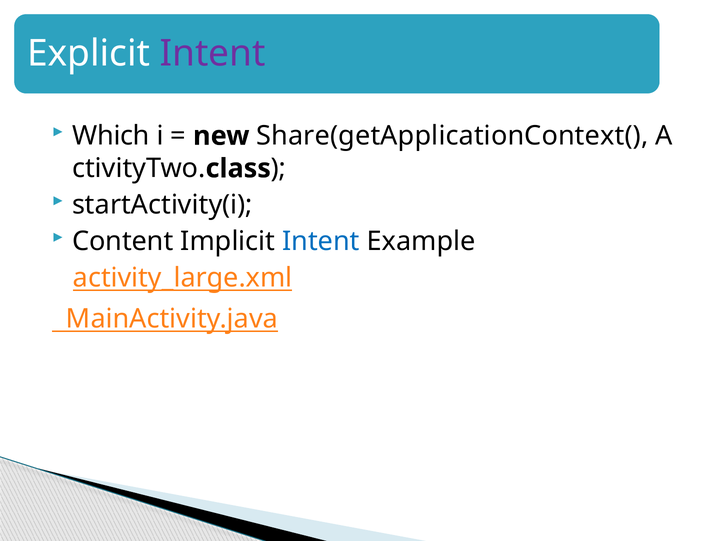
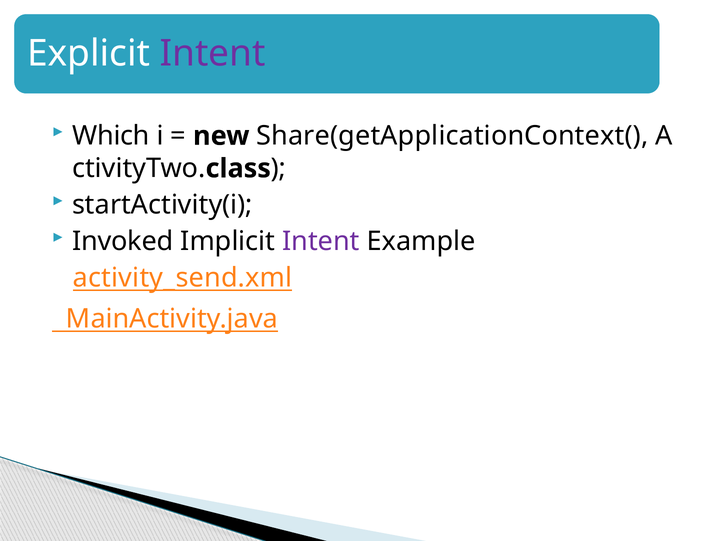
Content: Content -> Invoked (123, 242)
Intent colour: blue -> purple (321, 242)
activity_large.xml: activity_large.xml -> activity_send.xml (183, 278)
